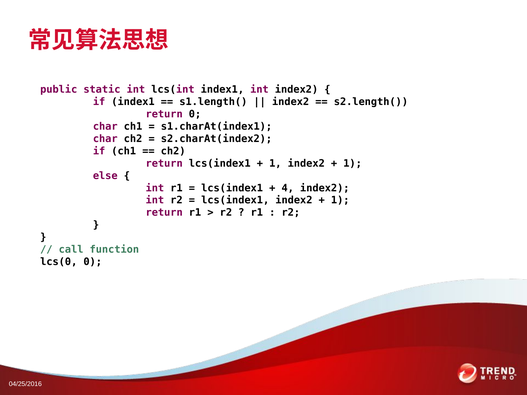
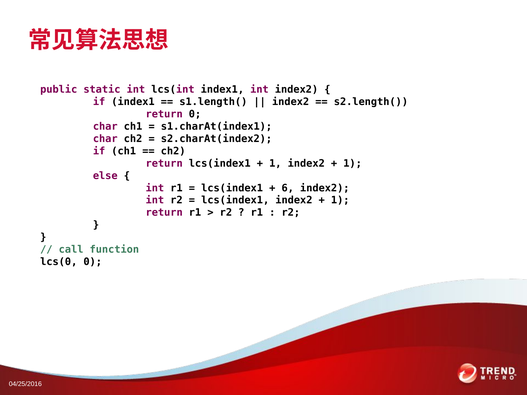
4: 4 -> 6 (288, 188)
